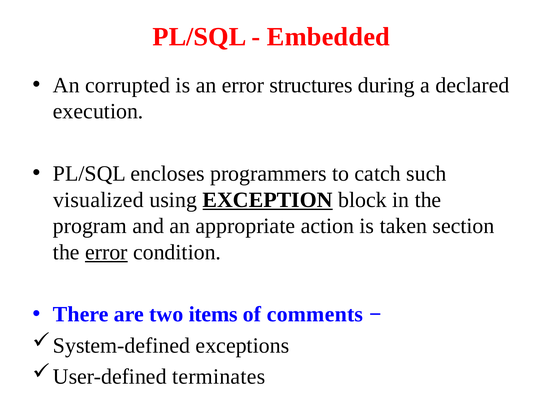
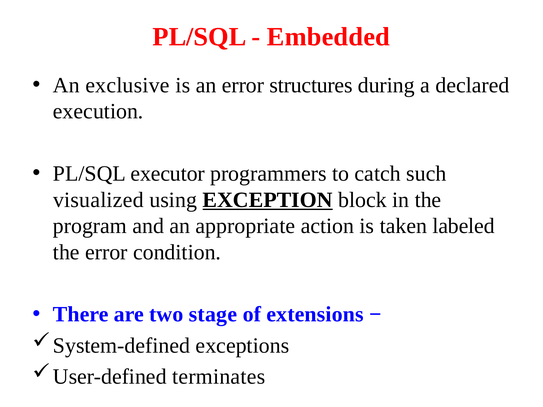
corrupted: corrupted -> exclusive (128, 85)
encloses: encloses -> executor (168, 174)
section: section -> labeled (464, 226)
error underline: present -> none (106, 252)
items: items -> stage (213, 315)
comments: comments -> extensions (315, 315)
